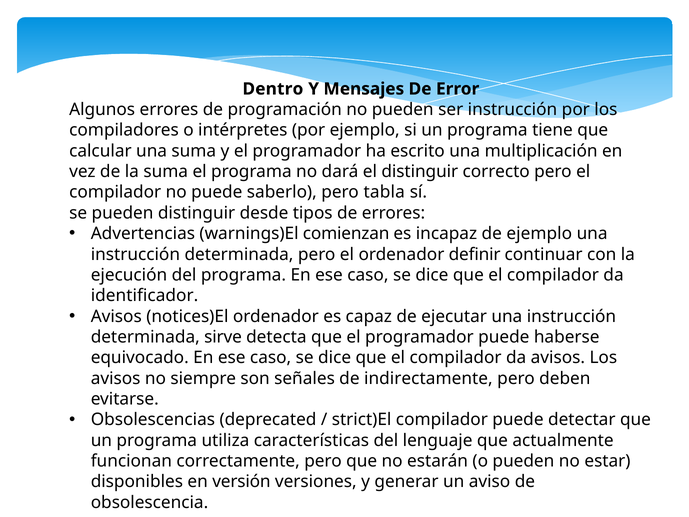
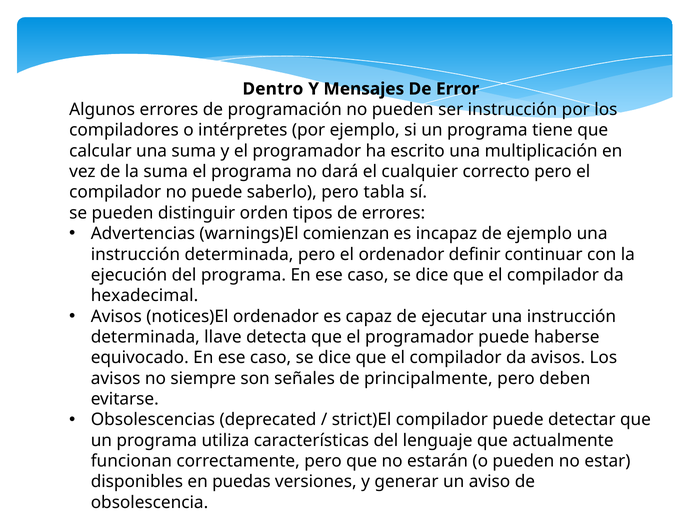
el distinguir: distinguir -> cualquier (420, 172)
desde: desde -> orden (264, 213)
identificador: identificador -> hexadecimal (145, 296)
sirve: sirve -> llave (223, 337)
indirectamente: indirectamente -> principalmente (428, 378)
versión: versión -> puedas (241, 482)
